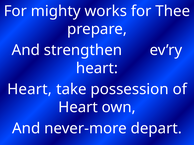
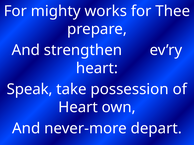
Heart: Heart -> Speak (30, 90)
